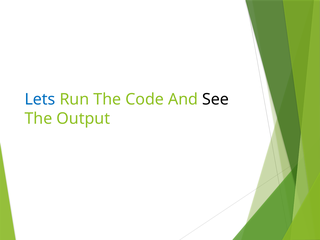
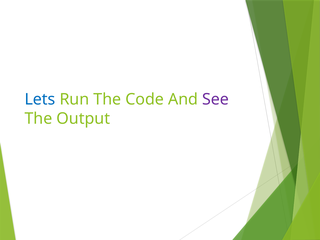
See colour: black -> purple (216, 99)
